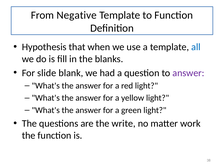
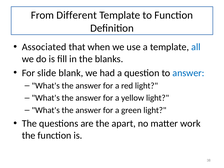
Negative: Negative -> Different (77, 15)
Hypothesis: Hypothesis -> Associated (44, 47)
answer colour: purple -> blue (188, 73)
write: write -> apart (124, 123)
